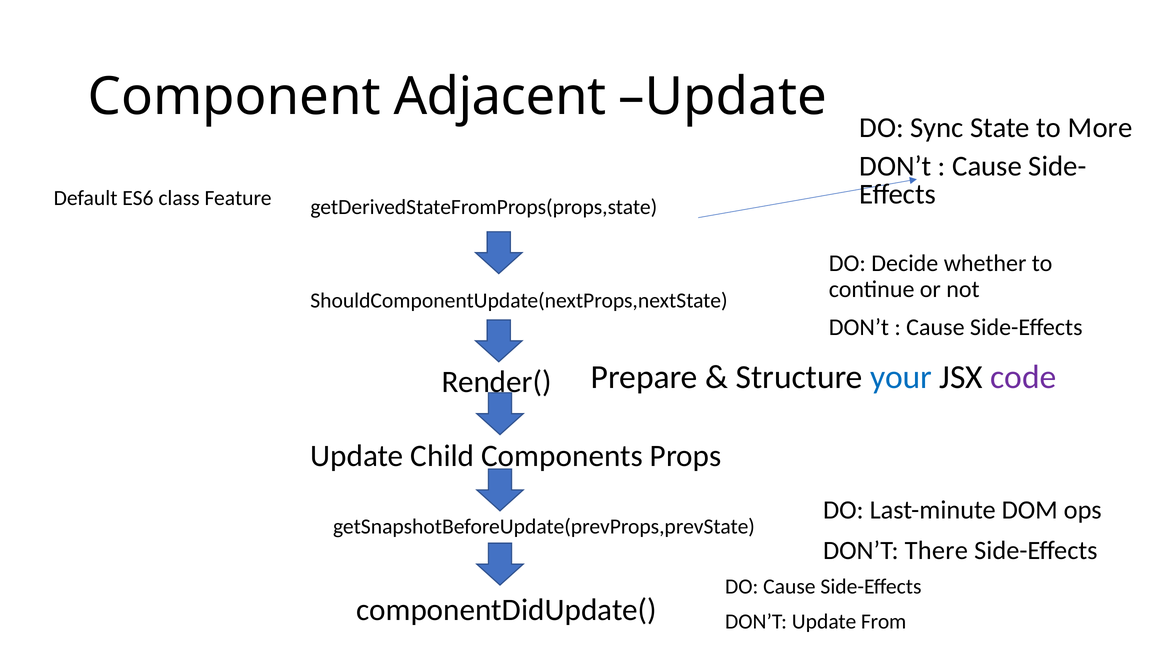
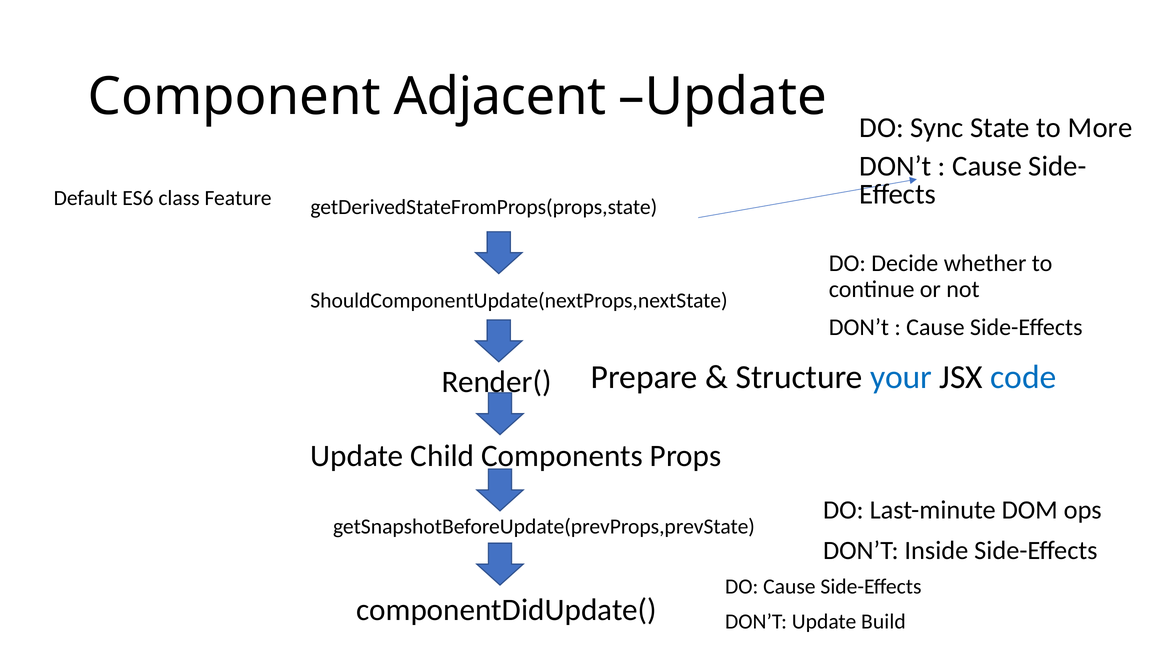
code colour: purple -> blue (1023, 377)
There: There -> Inside (936, 551)
From: From -> Build (883, 622)
